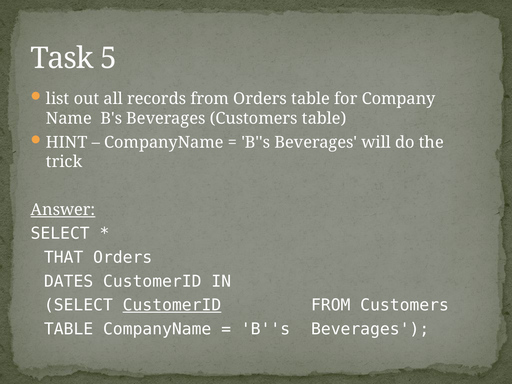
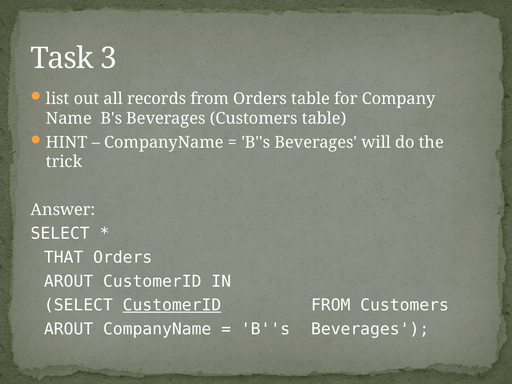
5: 5 -> 3 (108, 58)
Answer underline: present -> none (63, 210)
DATES: DATES -> AROUT (69, 281)
TABLE: TABLE -> AROUT (69, 329)
